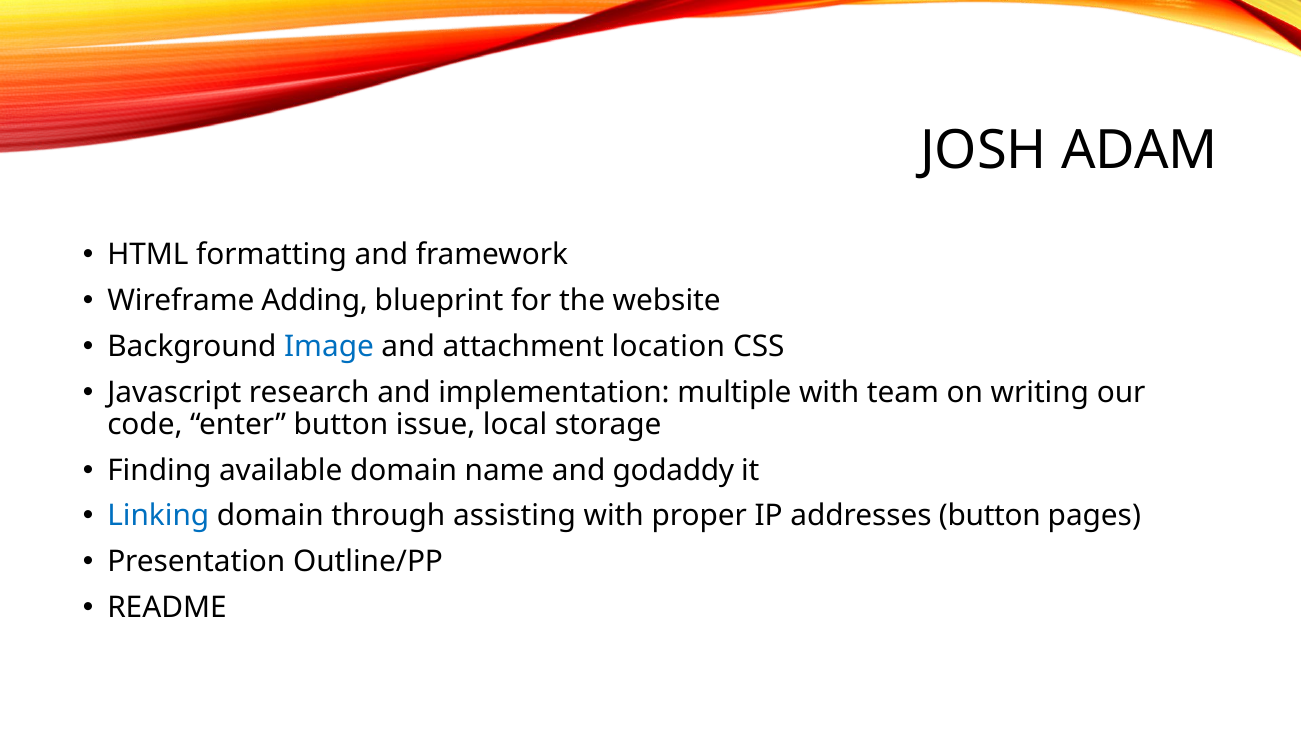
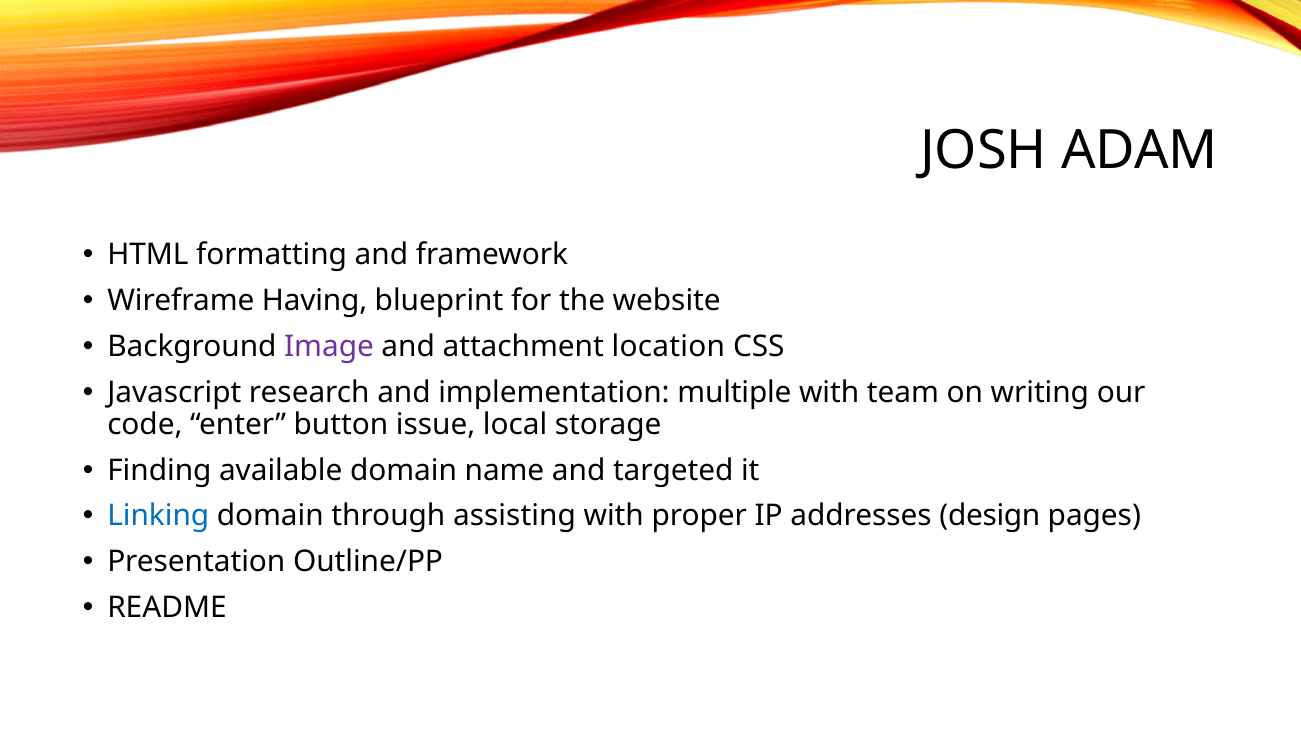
Adding: Adding -> Having (315, 301)
Image colour: blue -> purple (329, 346)
godaddy: godaddy -> targeted (673, 470)
addresses button: button -> design (990, 516)
